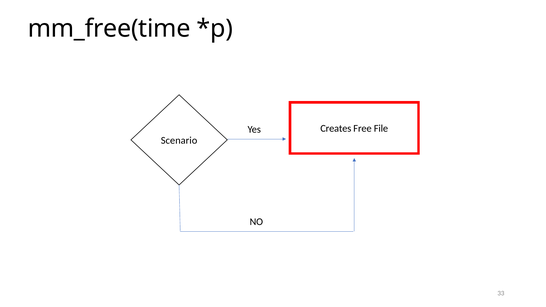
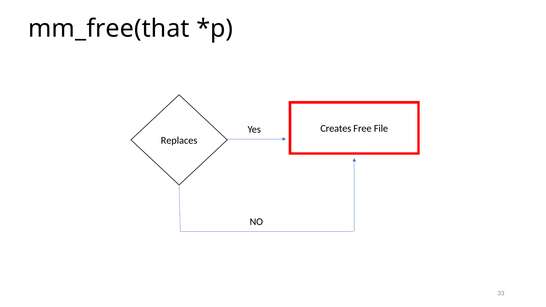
mm_free(time: mm_free(time -> mm_free(that (109, 29)
Scenario: Scenario -> Replaces (179, 141)
